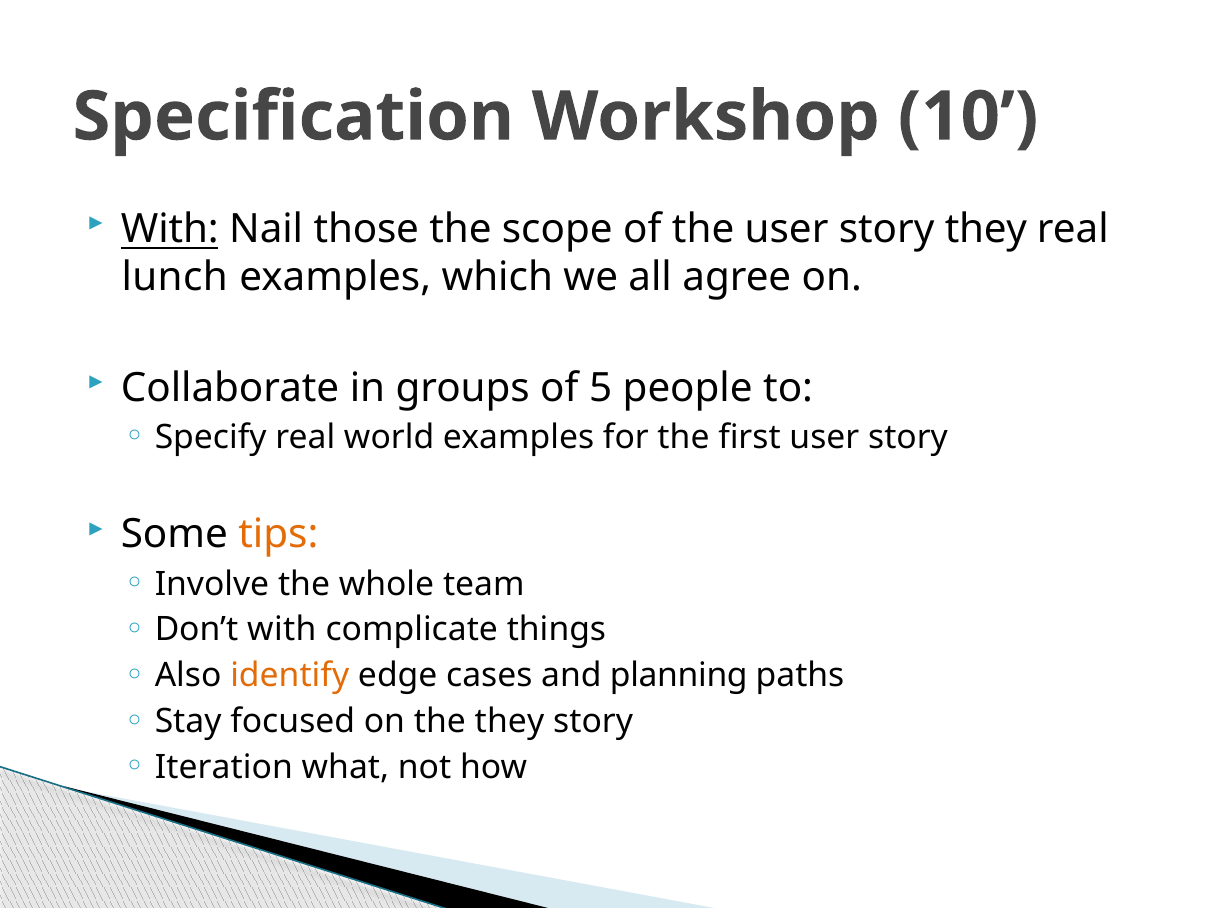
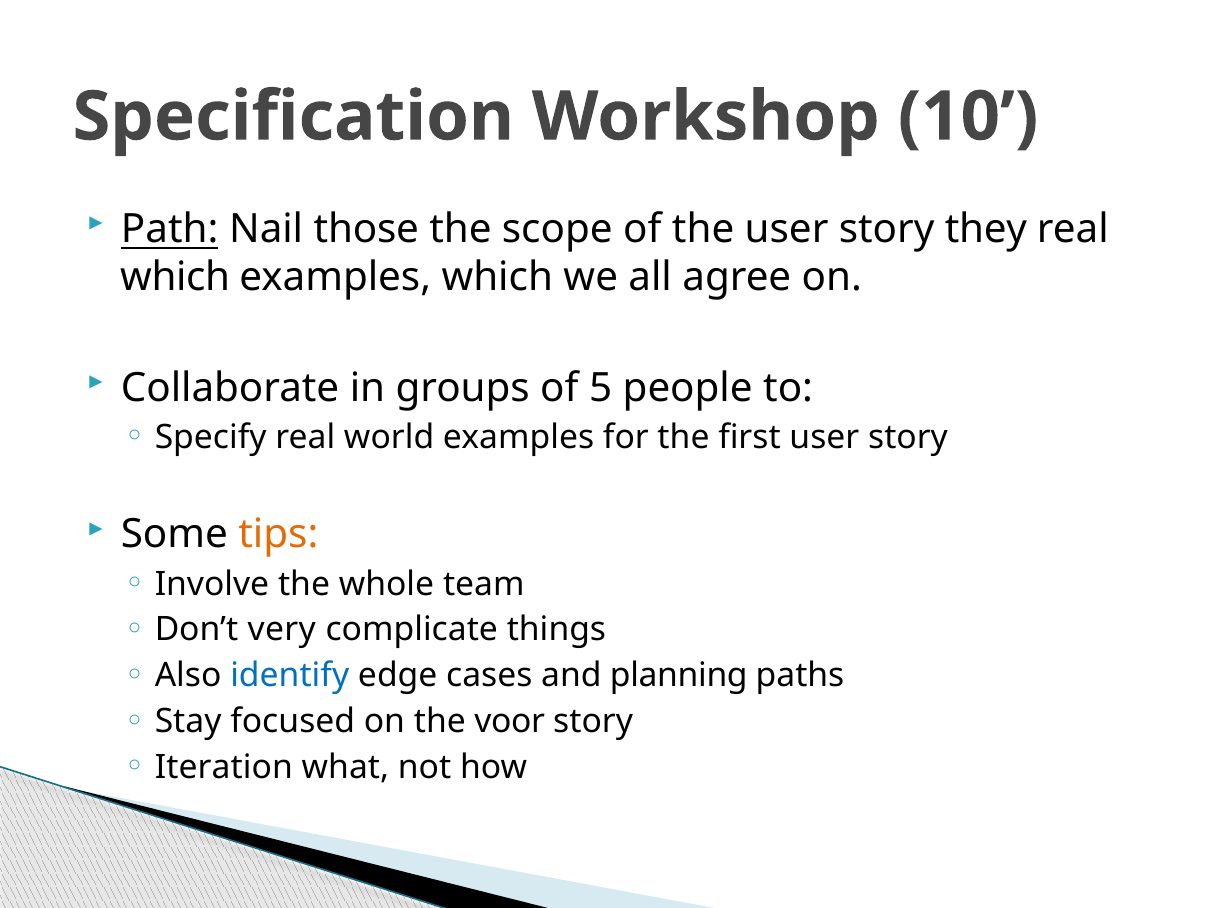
With: With -> Path (170, 229)
lunch: lunch -> which (175, 278)
Don’t with: with -> very (282, 630)
identify colour: orange -> blue (290, 676)
the they: they -> voor (510, 722)
